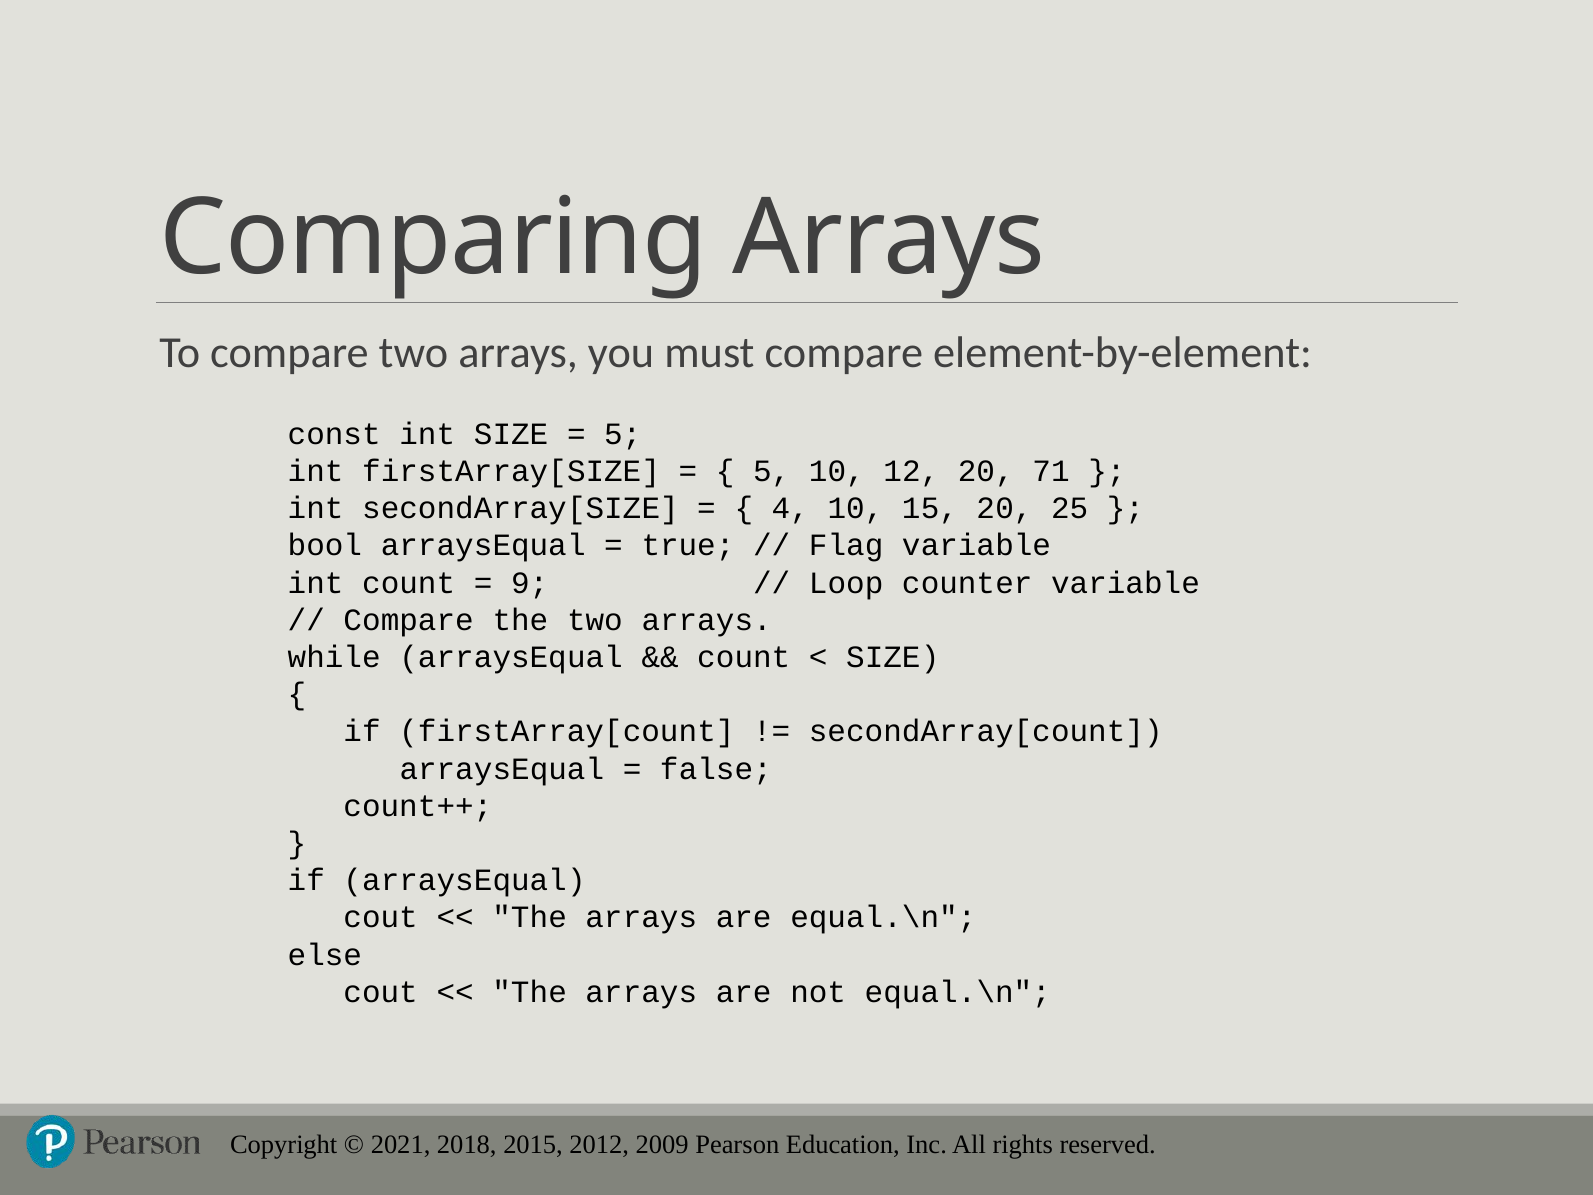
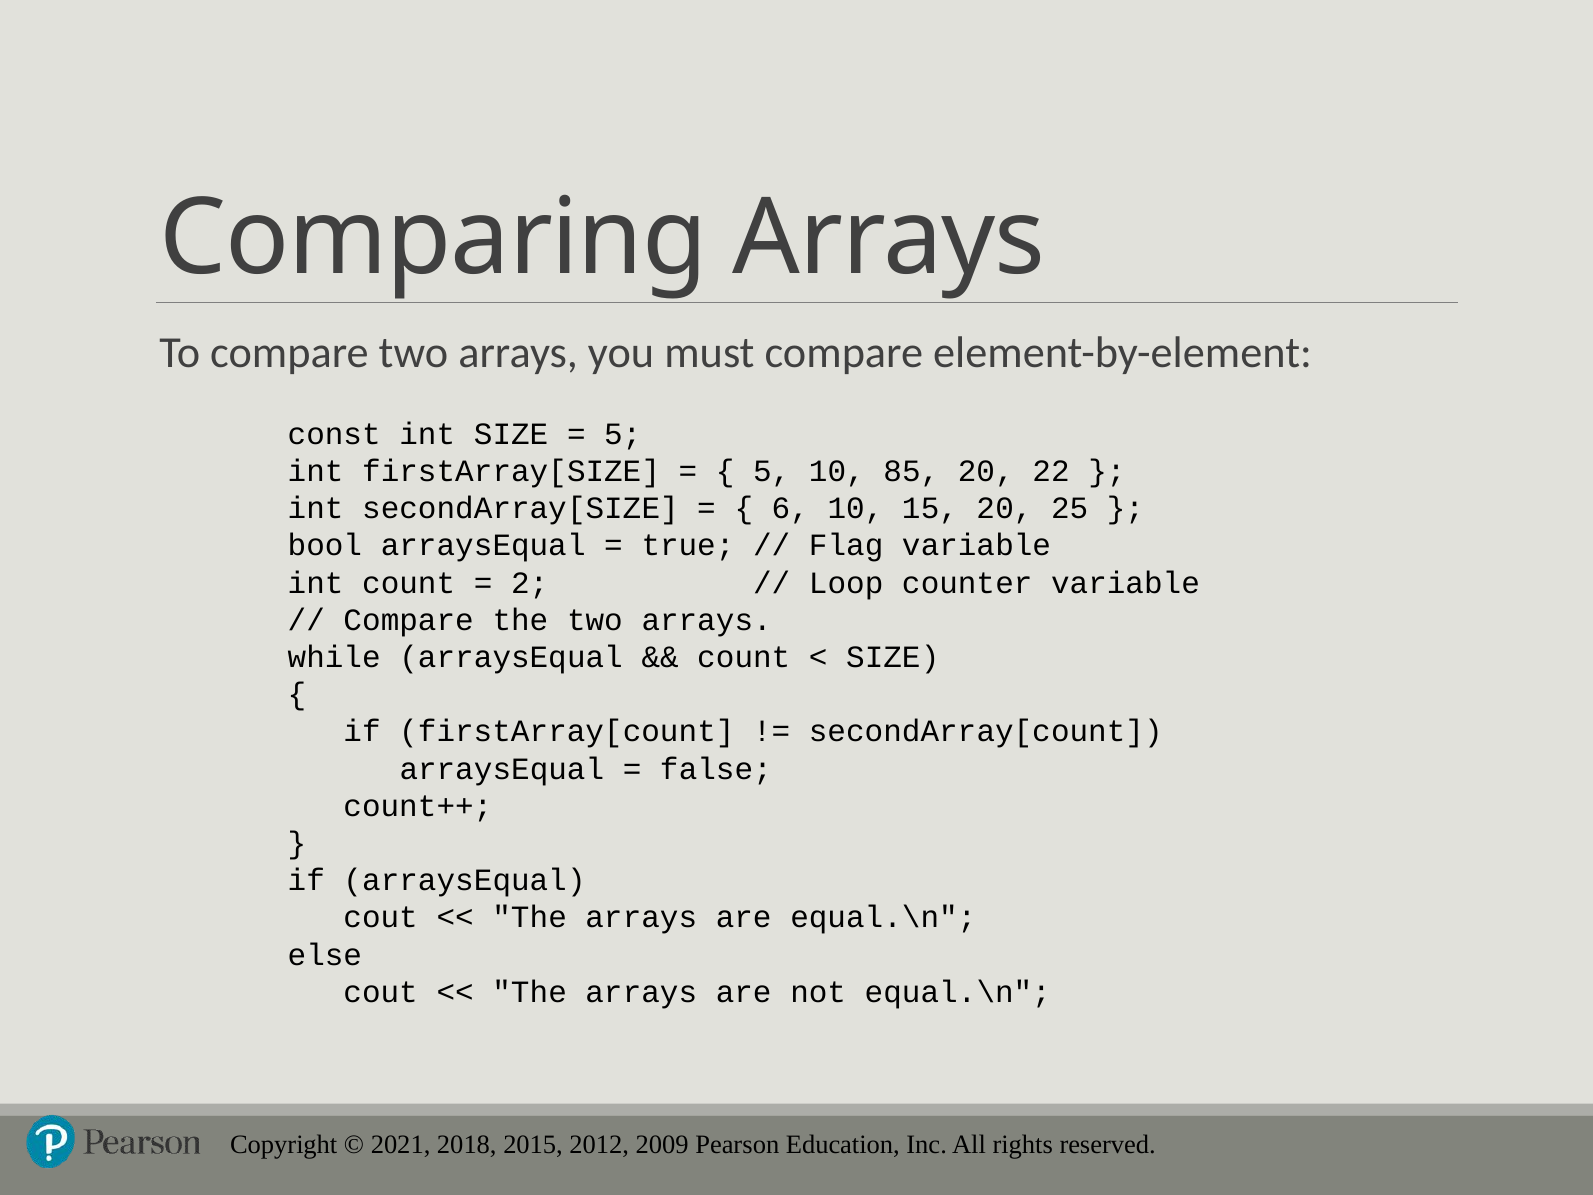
12: 12 -> 85 (911, 471)
71: 71 -> 22 (1051, 471)
4: 4 -> 6 (790, 508)
9: 9 -> 2 (530, 583)
